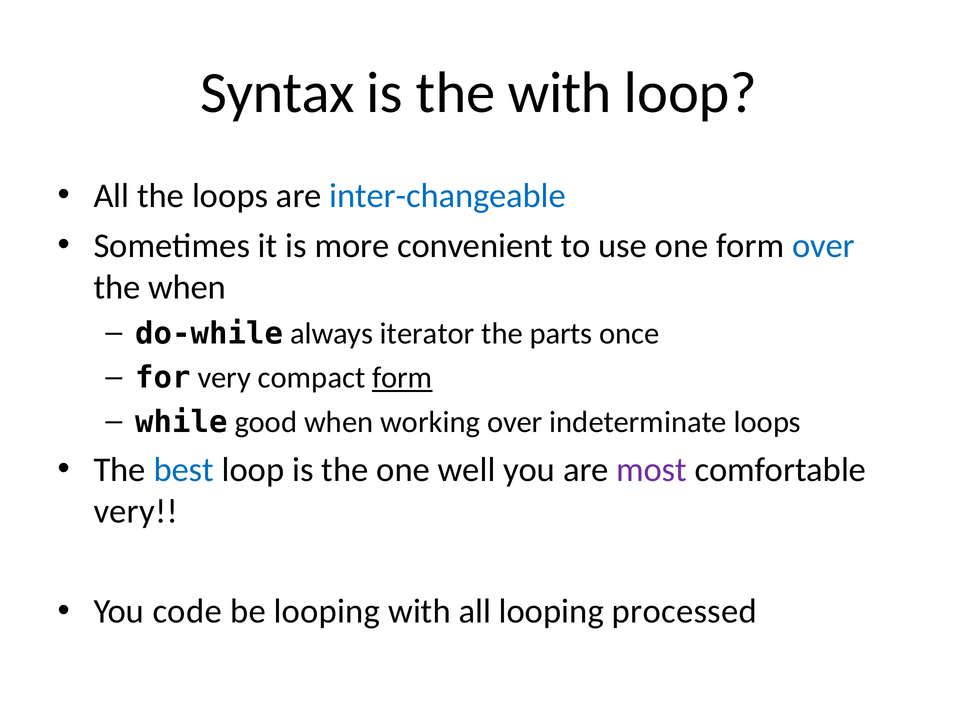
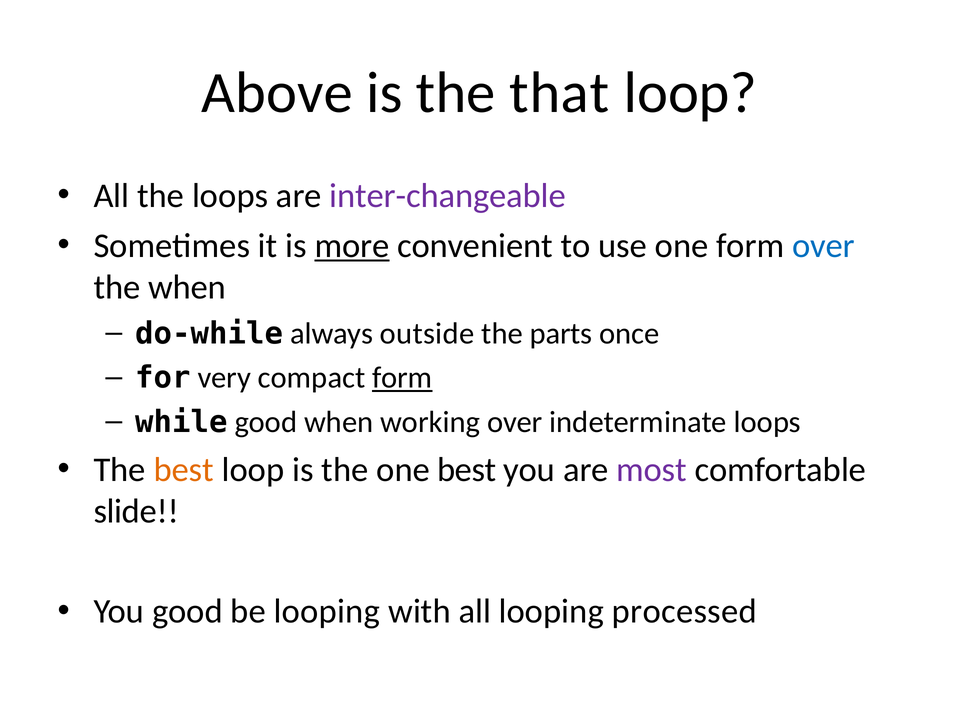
Syntax: Syntax -> Above (277, 93)
the with: with -> that (559, 93)
inter-changeable colour: blue -> purple (448, 196)
more underline: none -> present (352, 246)
iterator: iterator -> outside (427, 334)
best colour: blue -> orange (184, 470)
one well: well -> best (467, 470)
very: very -> slide (136, 512)
You code: code -> good (187, 612)
